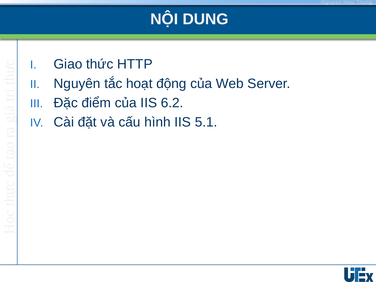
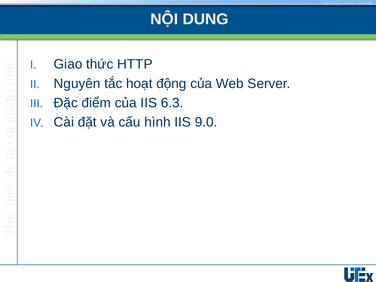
6.2: 6.2 -> 6.3 (172, 103)
5.1: 5.1 -> 9.0 (206, 122)
